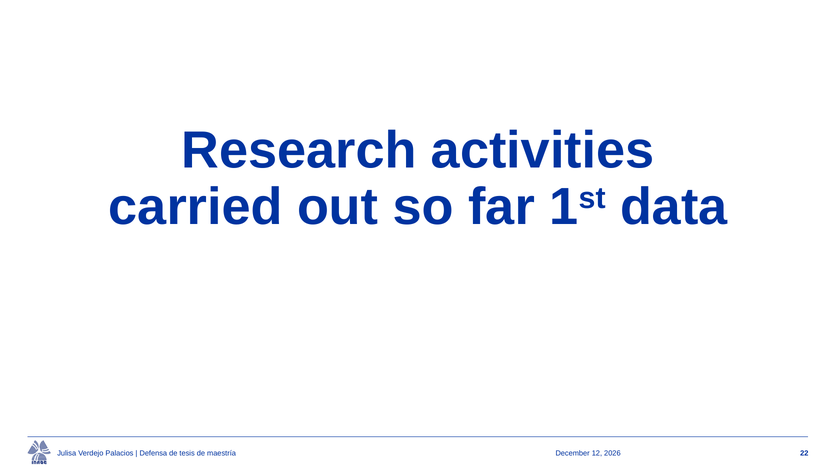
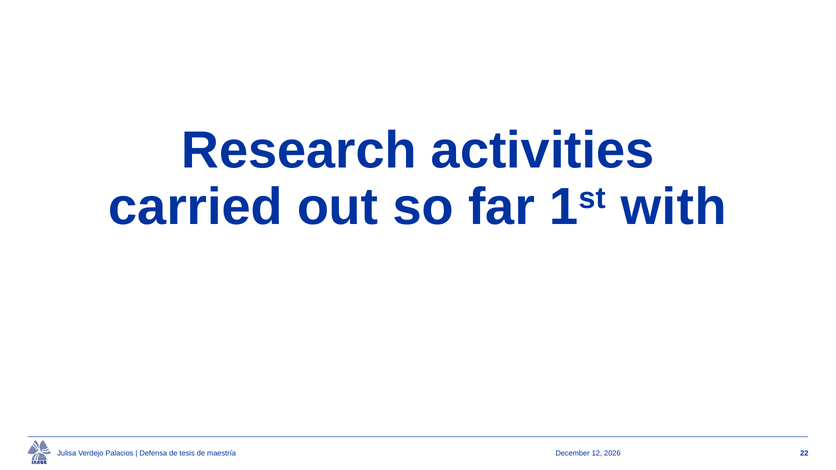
data: data -> with (674, 207)
